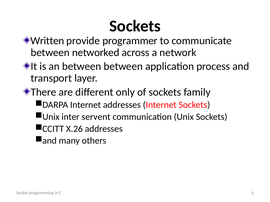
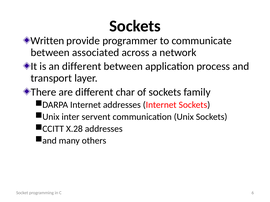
networked: networked -> associated (96, 53)
an between: between -> different (82, 67)
only: only -> char (125, 92)
X.26: X.26 -> X.28 (74, 129)
